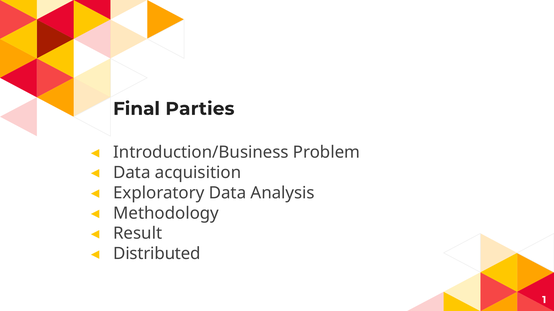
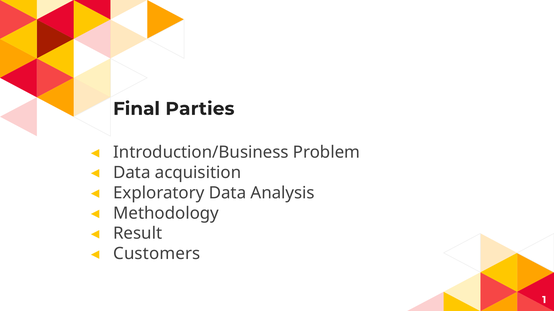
Distributed: Distributed -> Customers (157, 254)
